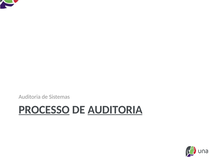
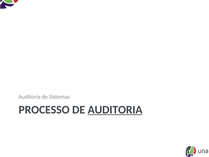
PROCESSO underline: present -> none (44, 110)
